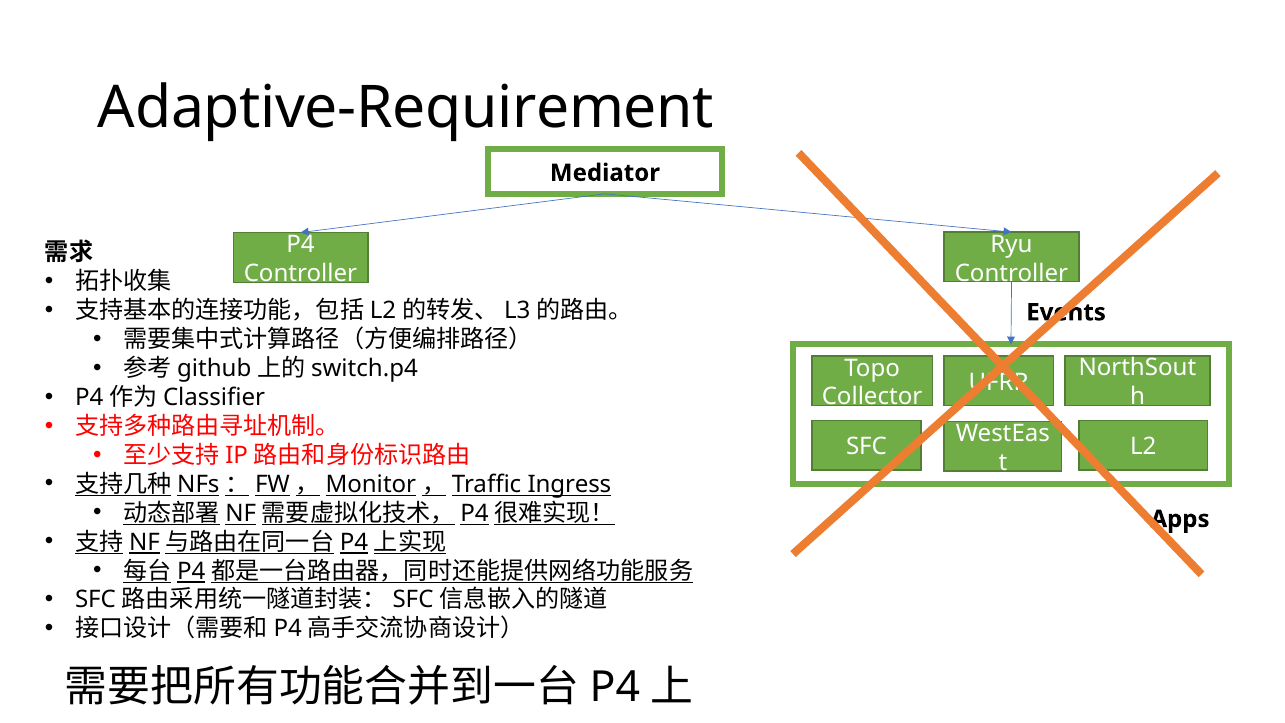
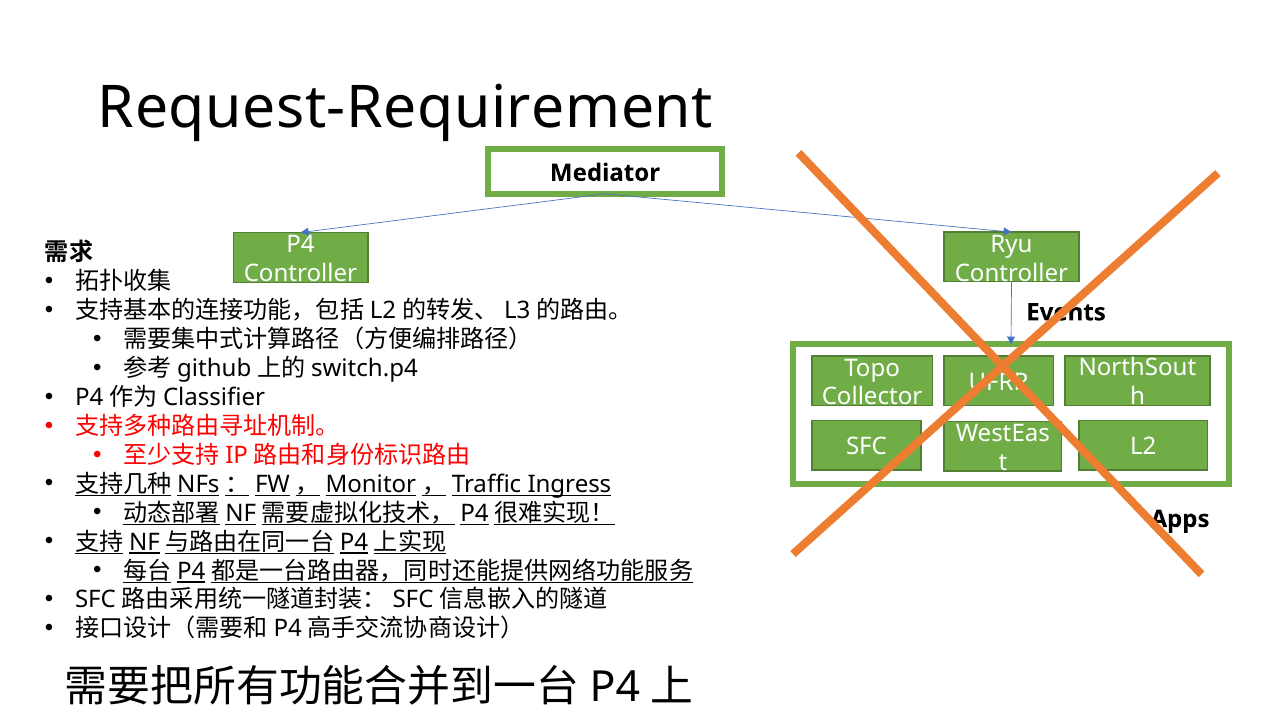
Adaptive-Requirement: Adaptive-Requirement -> Request-Requirement (406, 108)
